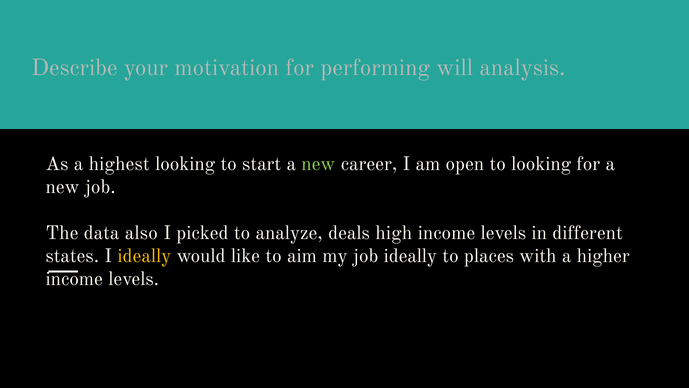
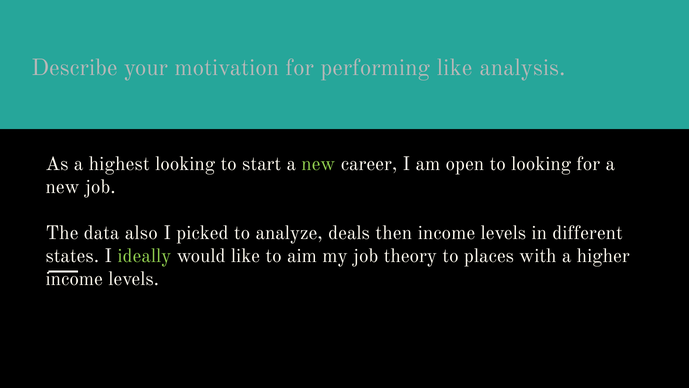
performing will: will -> like (455, 68)
high: high -> then (394, 233)
ideally colour: yellow -> light green (144, 256)
job ideally: ideally -> theory (410, 256)
